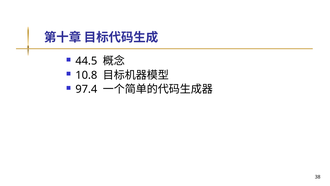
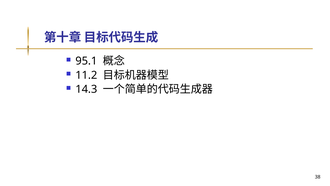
44.5: 44.5 -> 95.1 (86, 61)
10.8: 10.8 -> 11.2 (86, 75)
97.4: 97.4 -> 14.3 (86, 89)
